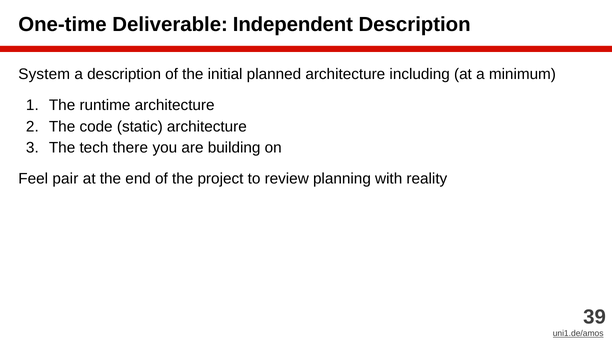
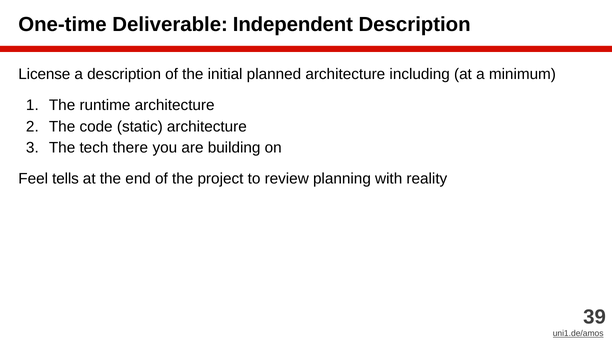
System: System -> License (44, 74)
pair: pair -> tells (66, 179)
